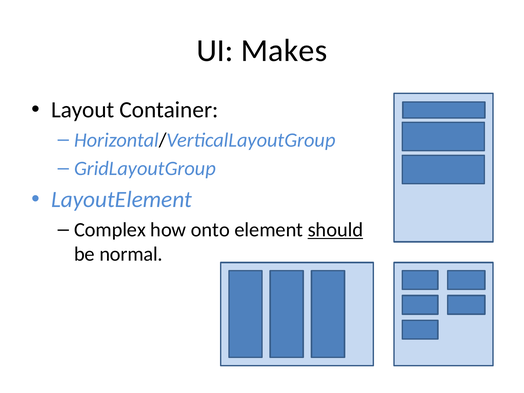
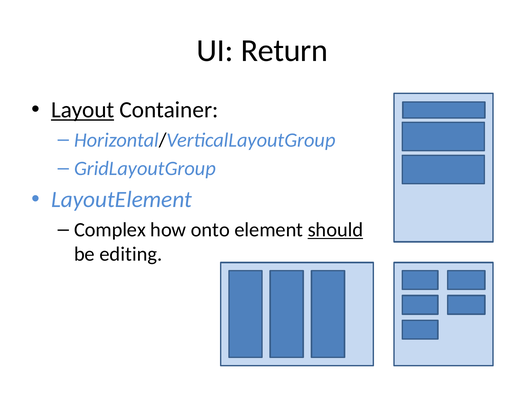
Makes: Makes -> Return (284, 51)
Layout underline: none -> present (83, 110)
normal: normal -> editing (131, 254)
